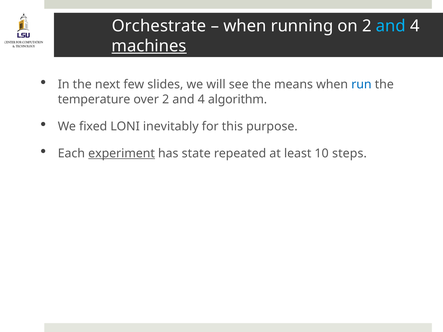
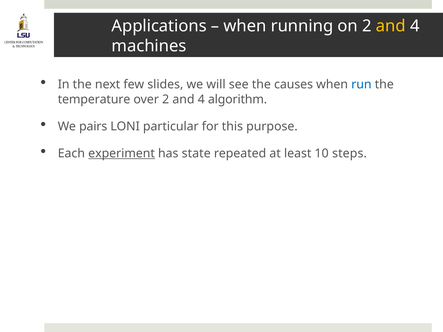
Orchestrate: Orchestrate -> Applications (159, 26)
and colour: light blue -> yellow (391, 26)
machines underline: present -> none (149, 46)
means: means -> causes (294, 85)
ﬁxed: ﬁxed -> pairs (93, 126)
inevitably: inevitably -> particular (171, 126)
